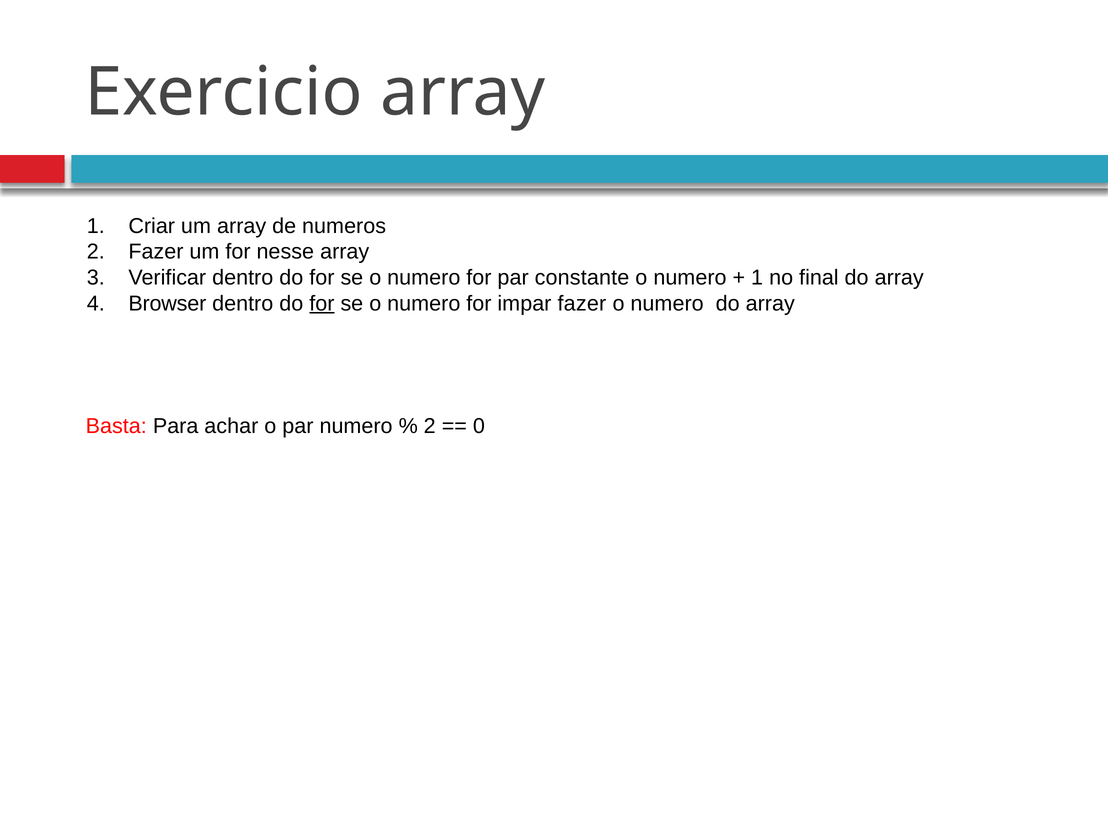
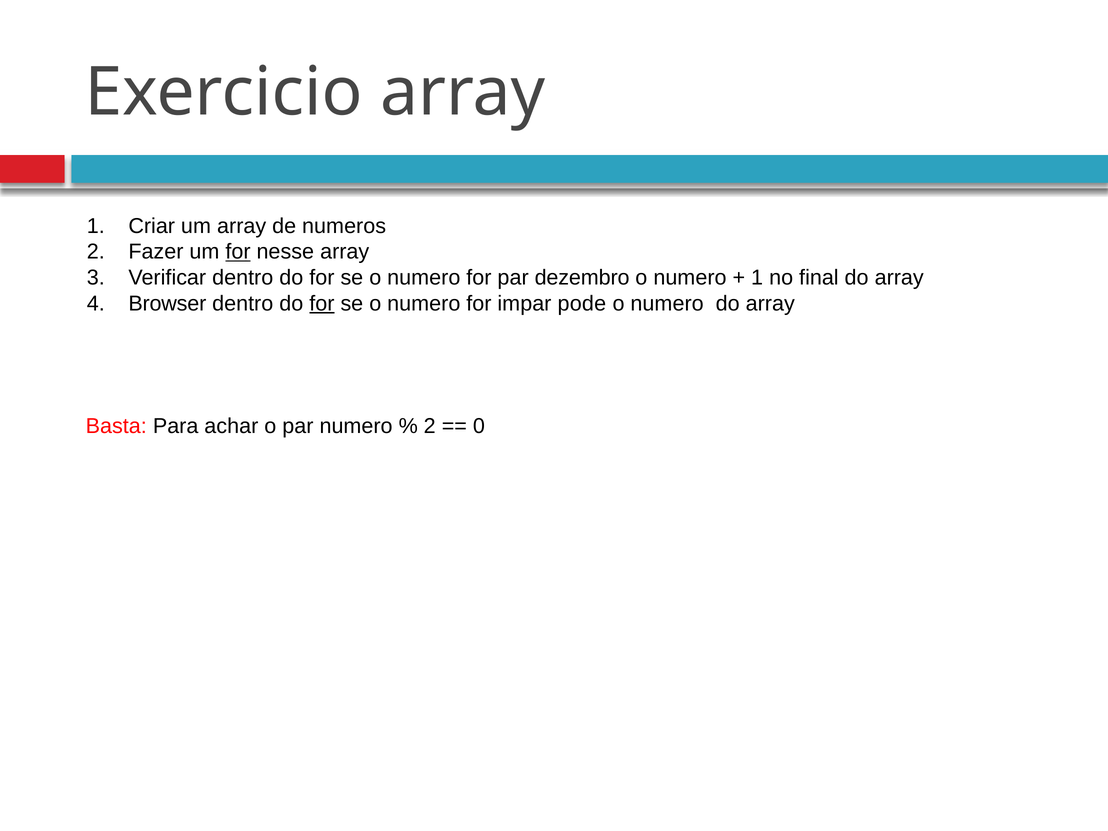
for underline: none -> present (238, 252)
constante: constante -> dezembro (582, 278)
impar fazer: fazer -> pode (582, 304)
